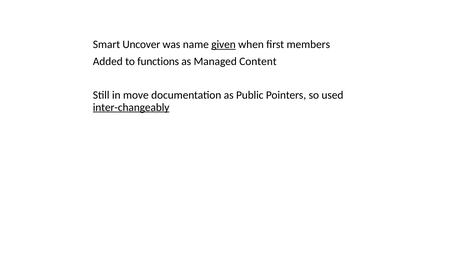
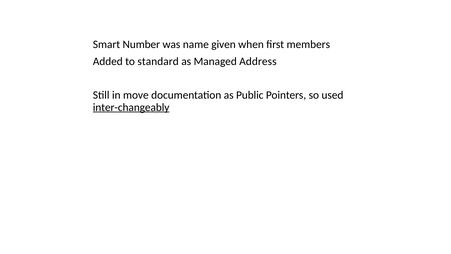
Uncover: Uncover -> Number (141, 44)
given underline: present -> none (224, 44)
functions: functions -> standard (158, 61)
Content: Content -> Address (258, 61)
